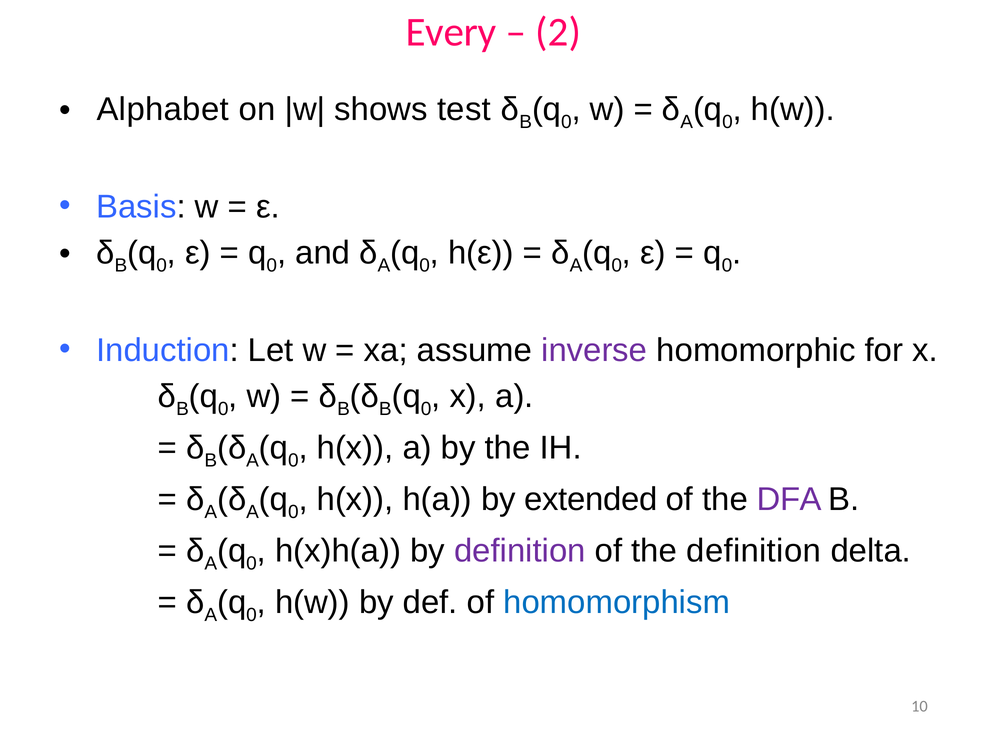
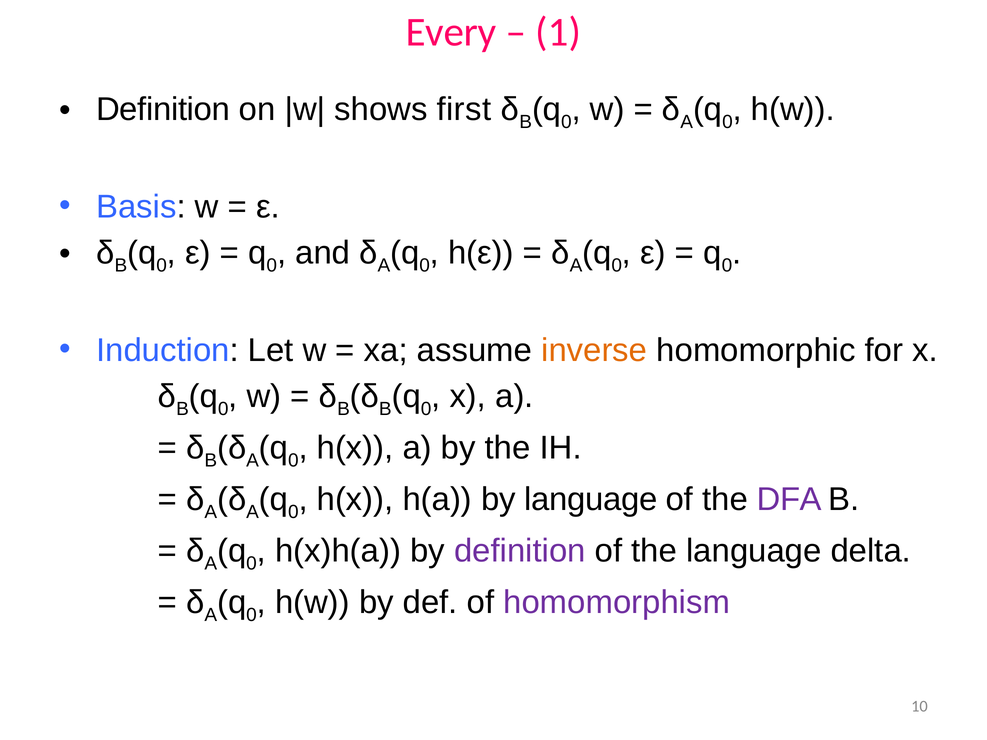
2: 2 -> 1 (558, 32)
Alphabet: Alphabet -> Definition (163, 109)
test: test -> first (464, 109)
inverse colour: purple -> orange (594, 350)
by extended: extended -> language (591, 499)
the definition: definition -> language (754, 551)
homomorphism colour: blue -> purple (617, 602)
